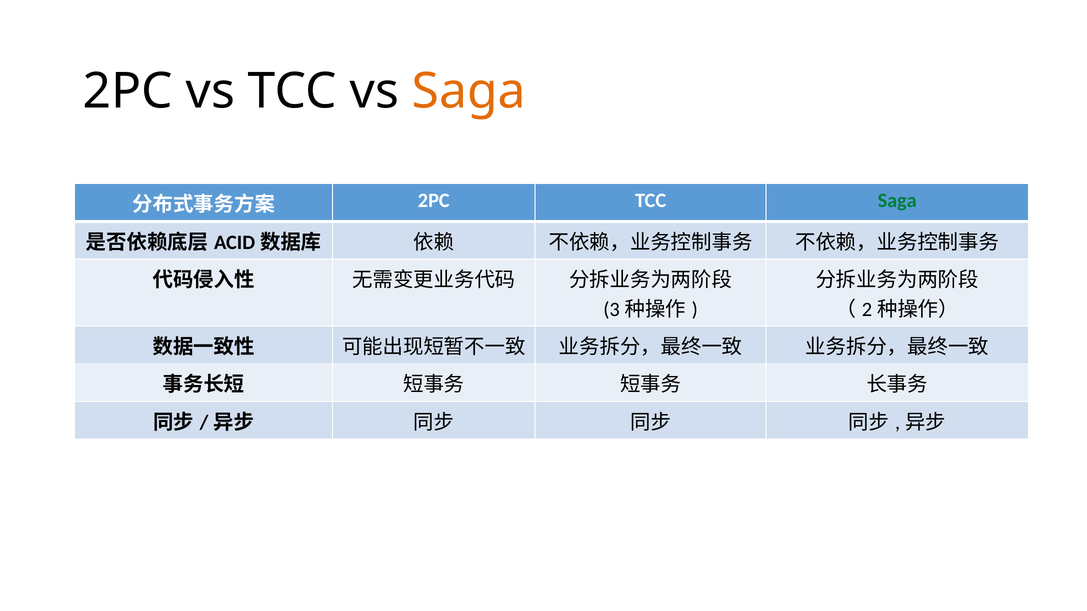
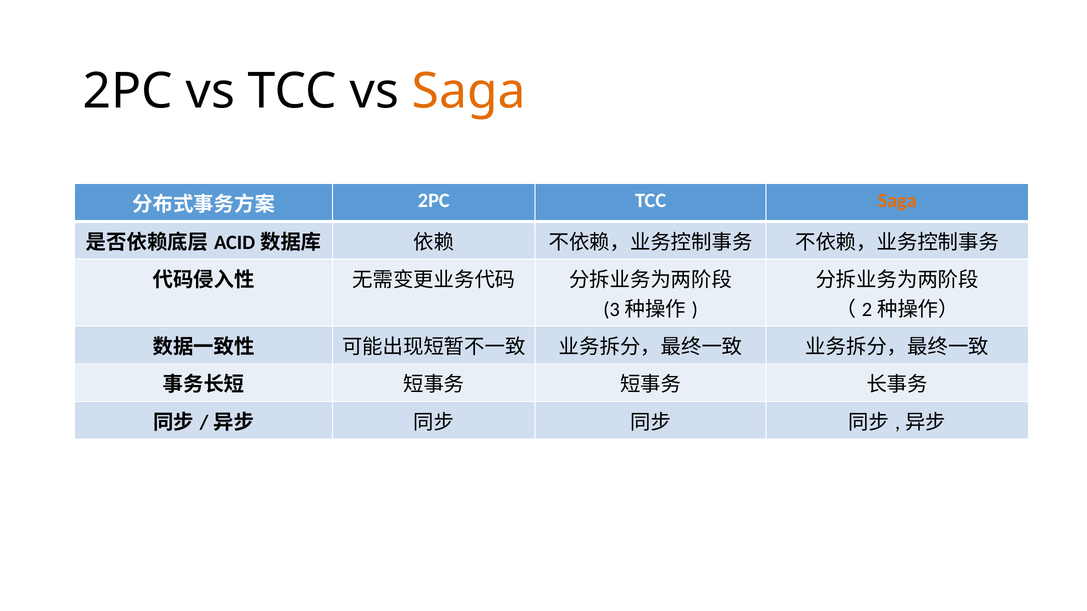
Saga colour: green -> orange (897, 201)
